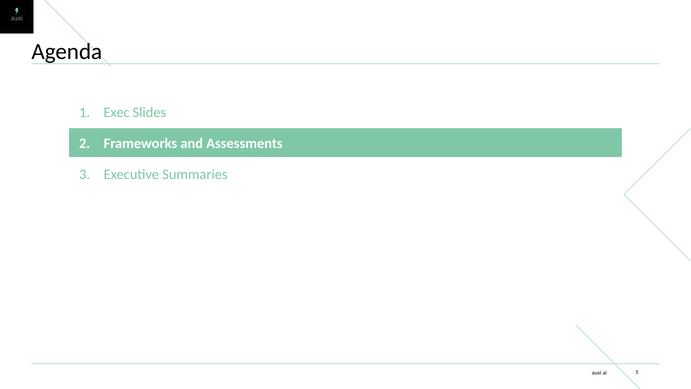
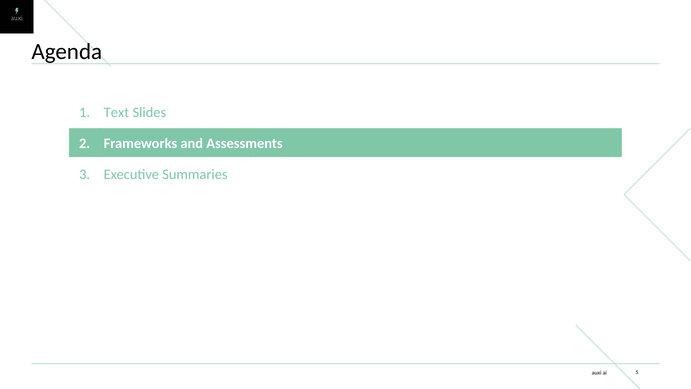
Exec: Exec -> Text (116, 113)
